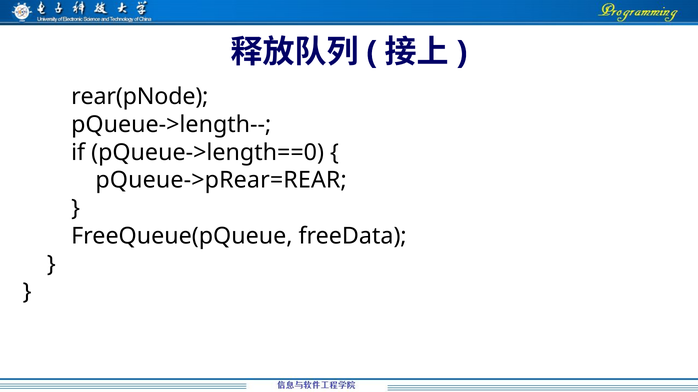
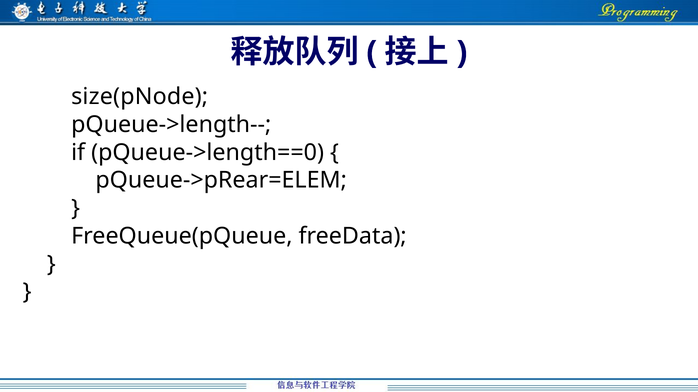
rear(pNode: rear(pNode -> size(pNode (140, 97)
pQueue->pRear=REAR: pQueue->pRear=REAR -> pQueue->pRear=ELEM (221, 181)
